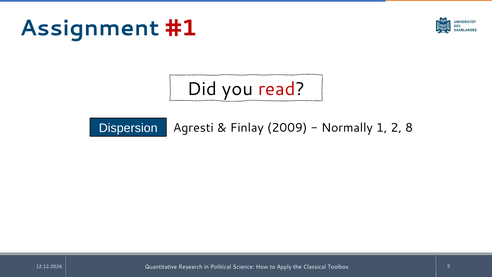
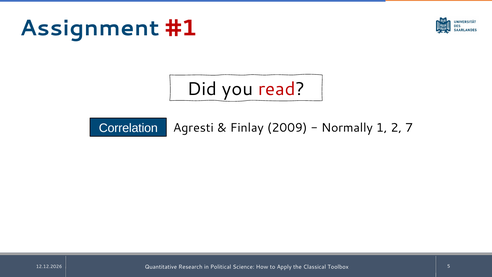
Dispersion: Dispersion -> Correlation (128, 128)
8: 8 -> 7 (409, 128)
